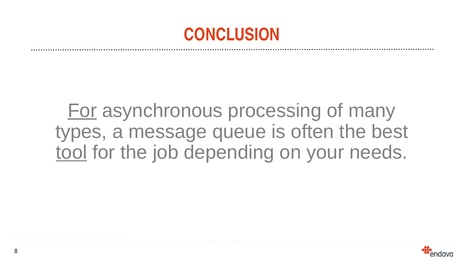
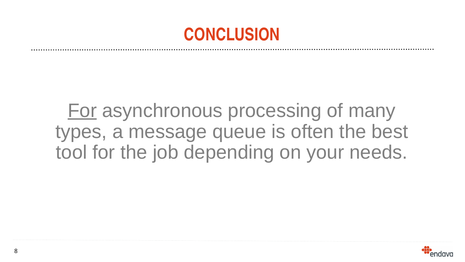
tool underline: present -> none (72, 152)
